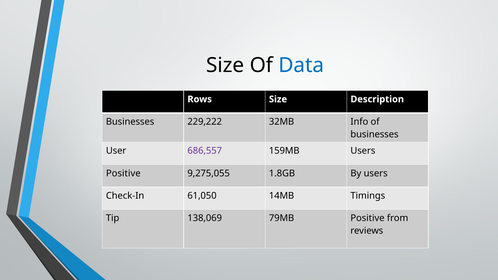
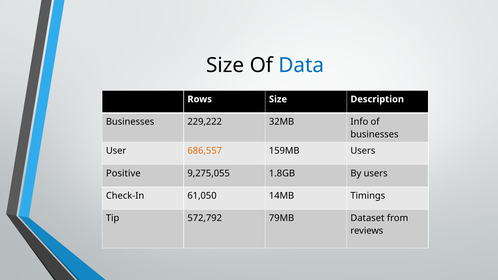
686,557 colour: purple -> orange (205, 151)
138,069: 138,069 -> 572,792 (205, 218)
79MB Positive: Positive -> Dataset (368, 218)
